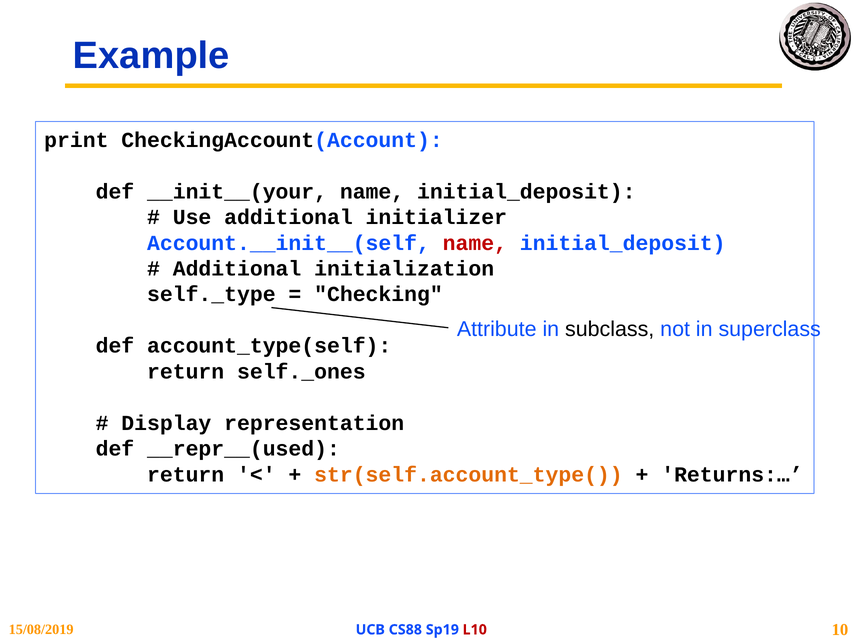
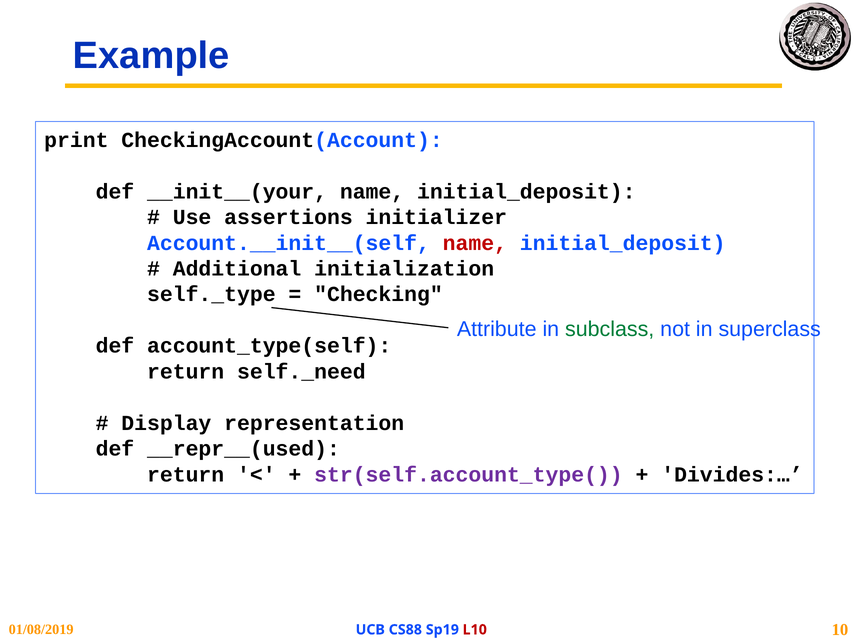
Use additional: additional -> assertions (288, 217)
subclass colour: black -> green (610, 329)
self._ones: self._ones -> self._need (301, 371)
str(self.account_type( colour: orange -> purple (468, 474)
Returns:…: Returns:… -> Divides:… (732, 474)
15/08/2019: 15/08/2019 -> 01/08/2019 (41, 629)
